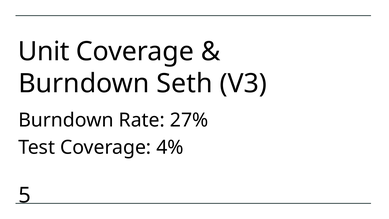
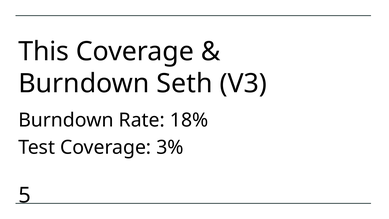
Unit: Unit -> This (44, 51)
27%: 27% -> 18% (189, 120)
4%: 4% -> 3% (170, 147)
